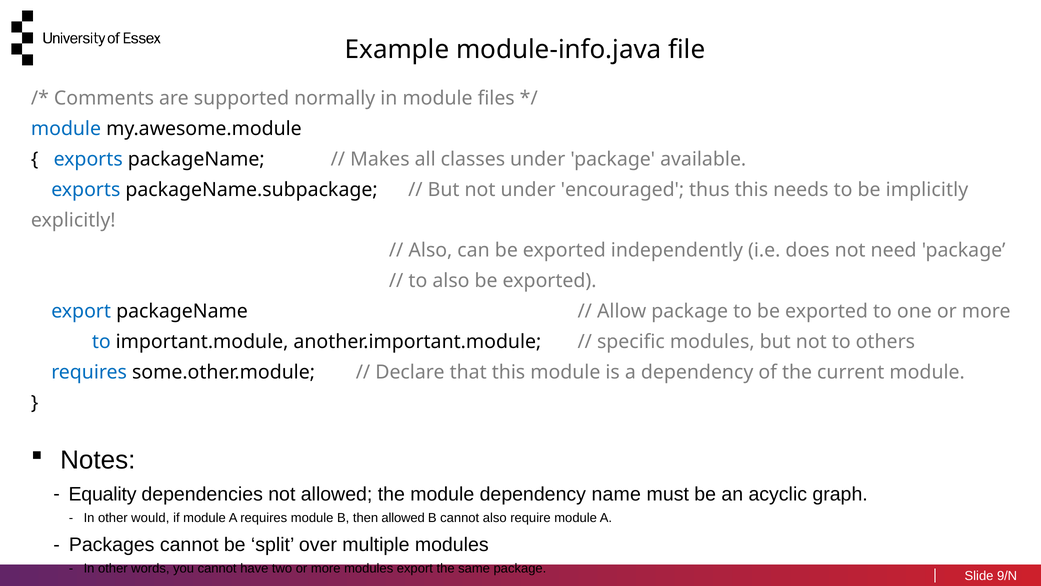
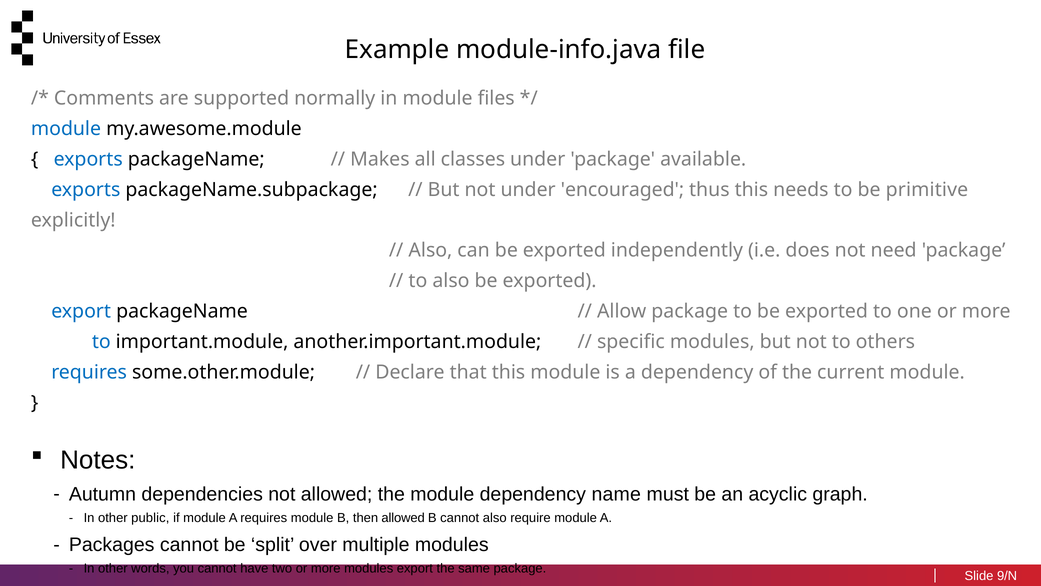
implicitly: implicitly -> primitive (927, 189)
Equality: Equality -> Autumn (102, 494)
would: would -> public (150, 518)
